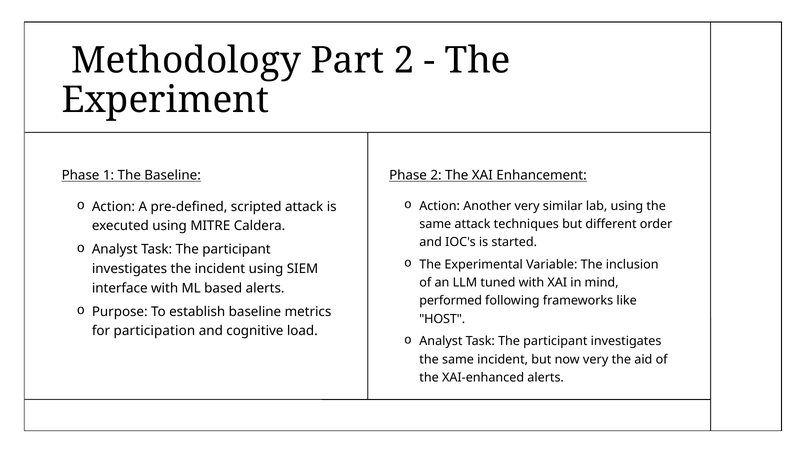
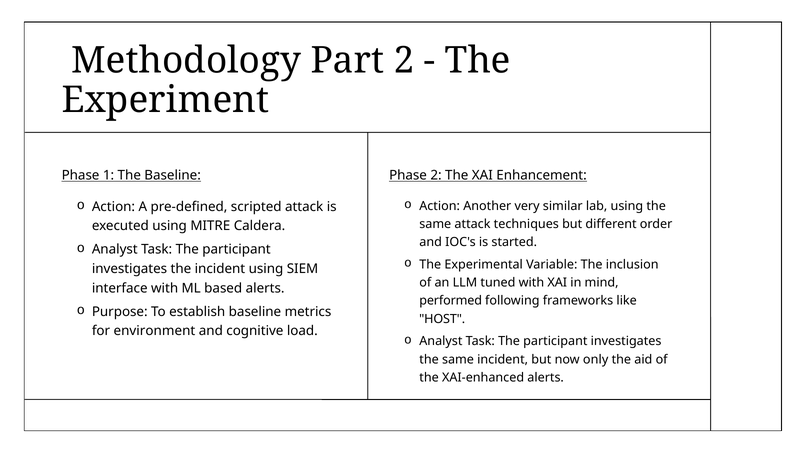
participation: participation -> environment (154, 331)
now very: very -> only (596, 360)
